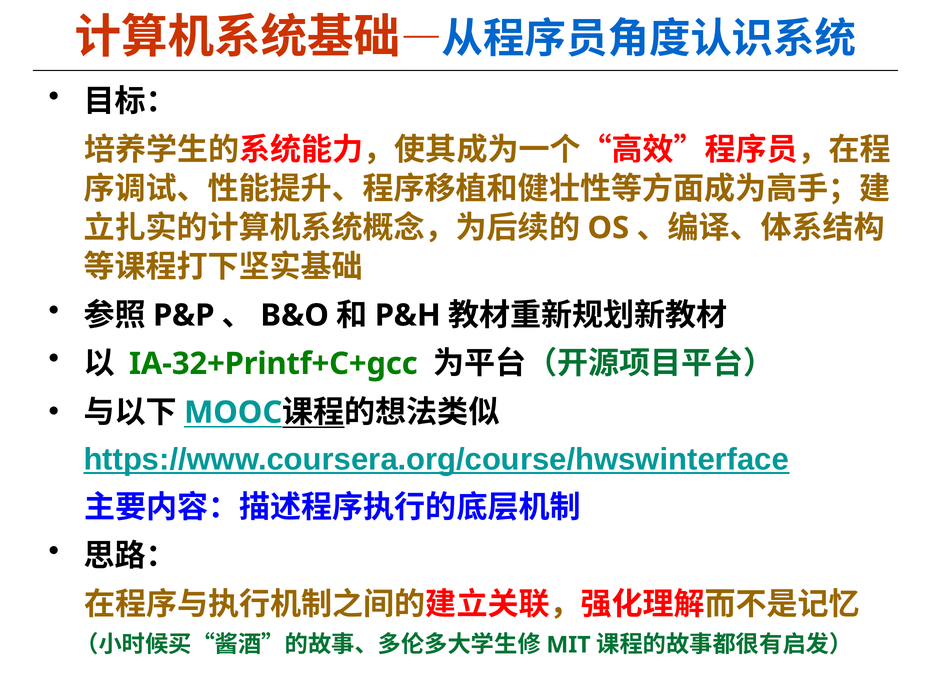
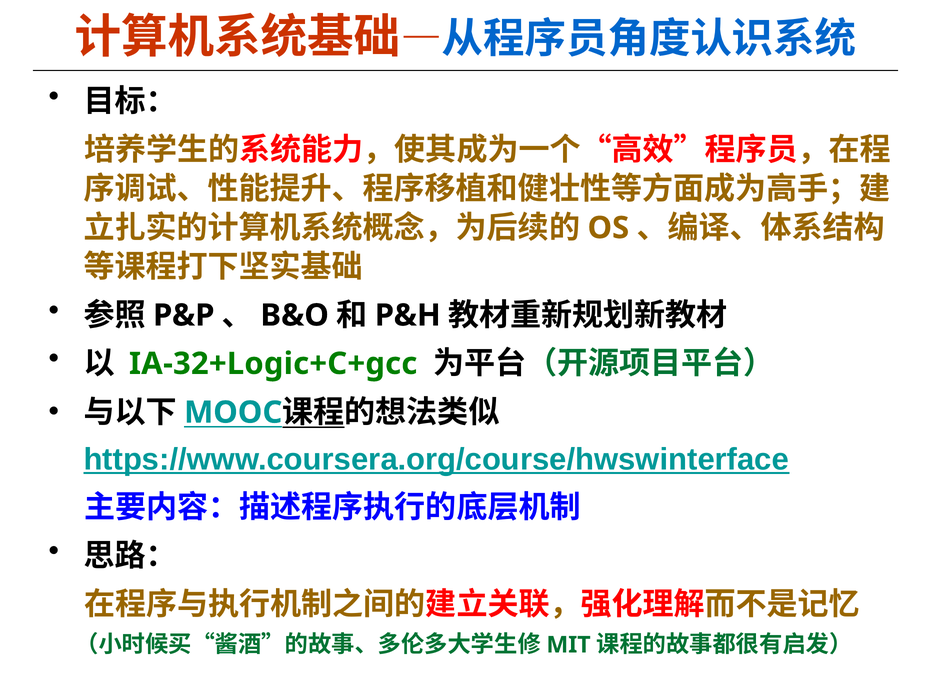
IA-32+Printf+C+gcc: IA-32+Printf+C+gcc -> IA-32+Logic+C+gcc (273, 364)
